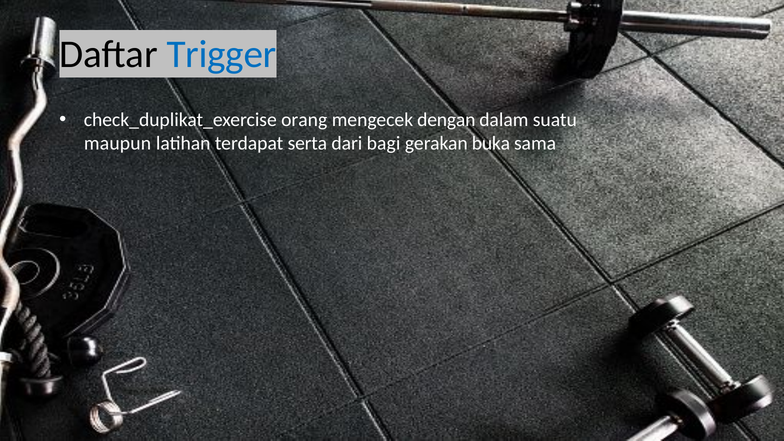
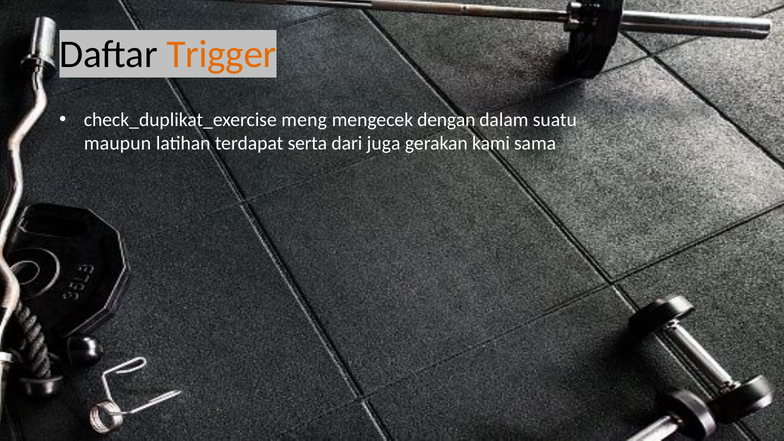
Trigger colour: blue -> orange (222, 54)
orang: orang -> meng (304, 120)
bagi: bagi -> juga (384, 143)
buka: buka -> kami (491, 143)
